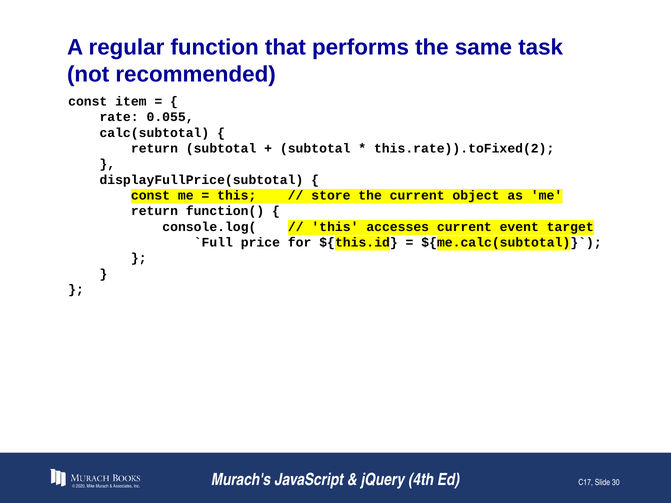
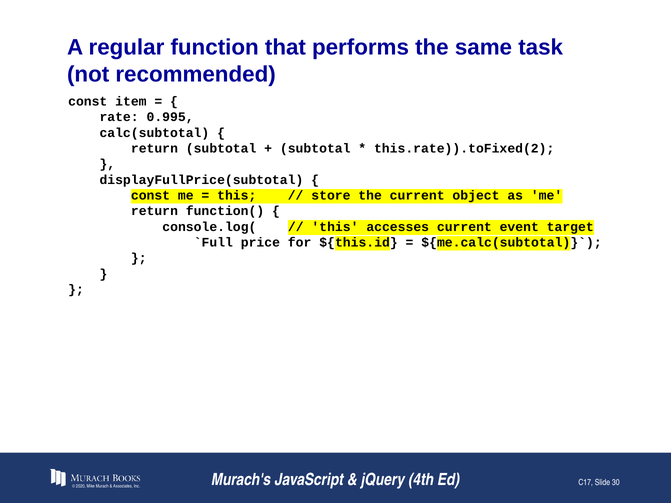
0.055: 0.055 -> 0.995 (170, 117)
